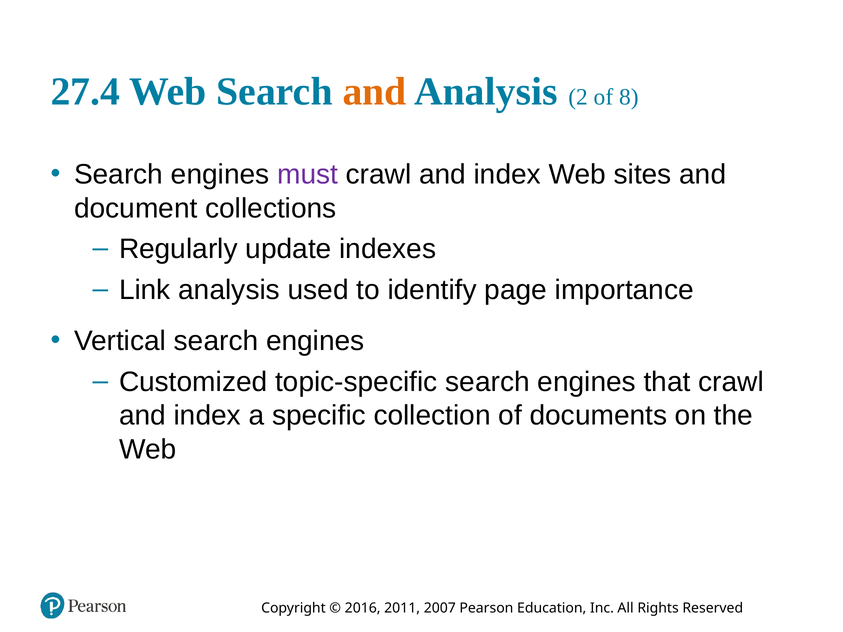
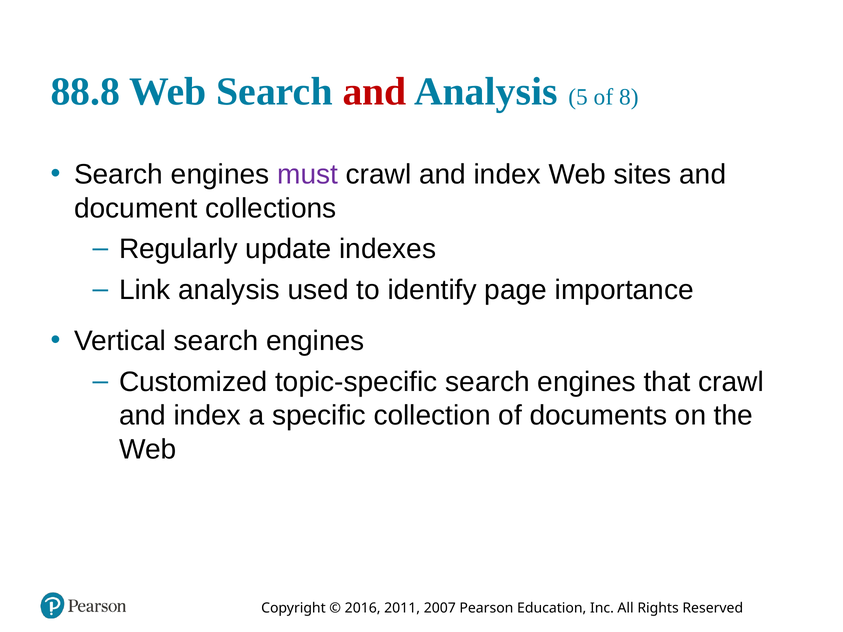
27.4: 27.4 -> 88.8 (85, 91)
and colour: orange -> red (375, 91)
2: 2 -> 5 (578, 97)
